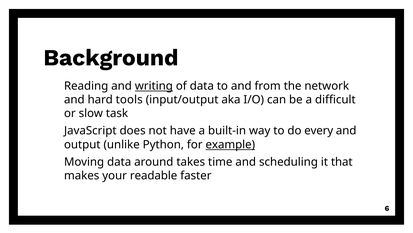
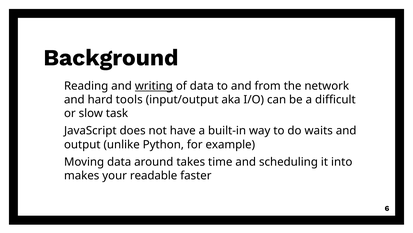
every: every -> waits (319, 130)
example underline: present -> none (230, 144)
that: that -> into (342, 161)
